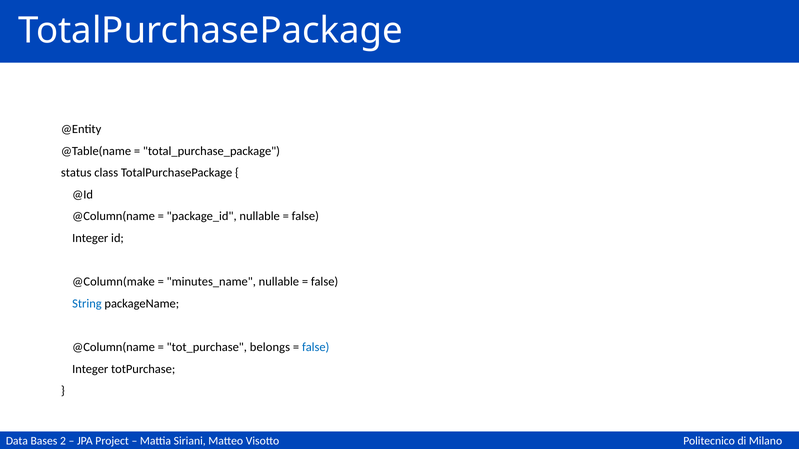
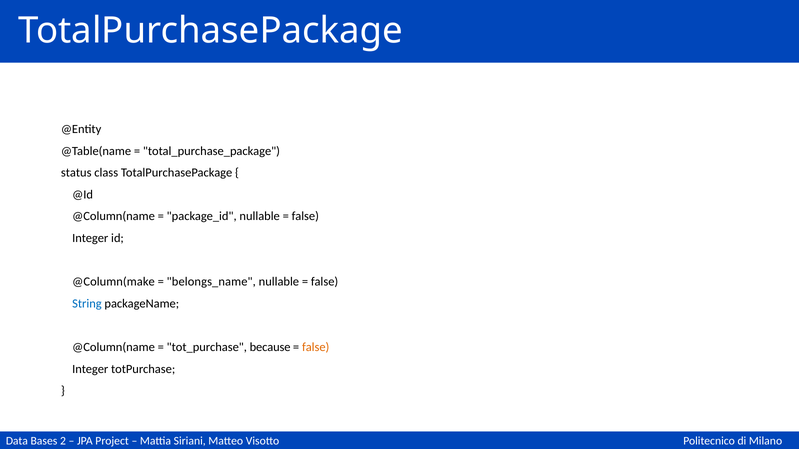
minutes_name: minutes_name -> belongs_name (211, 282)
belongs: belongs -> because (270, 347)
false colour: blue -> orange (316, 347)
